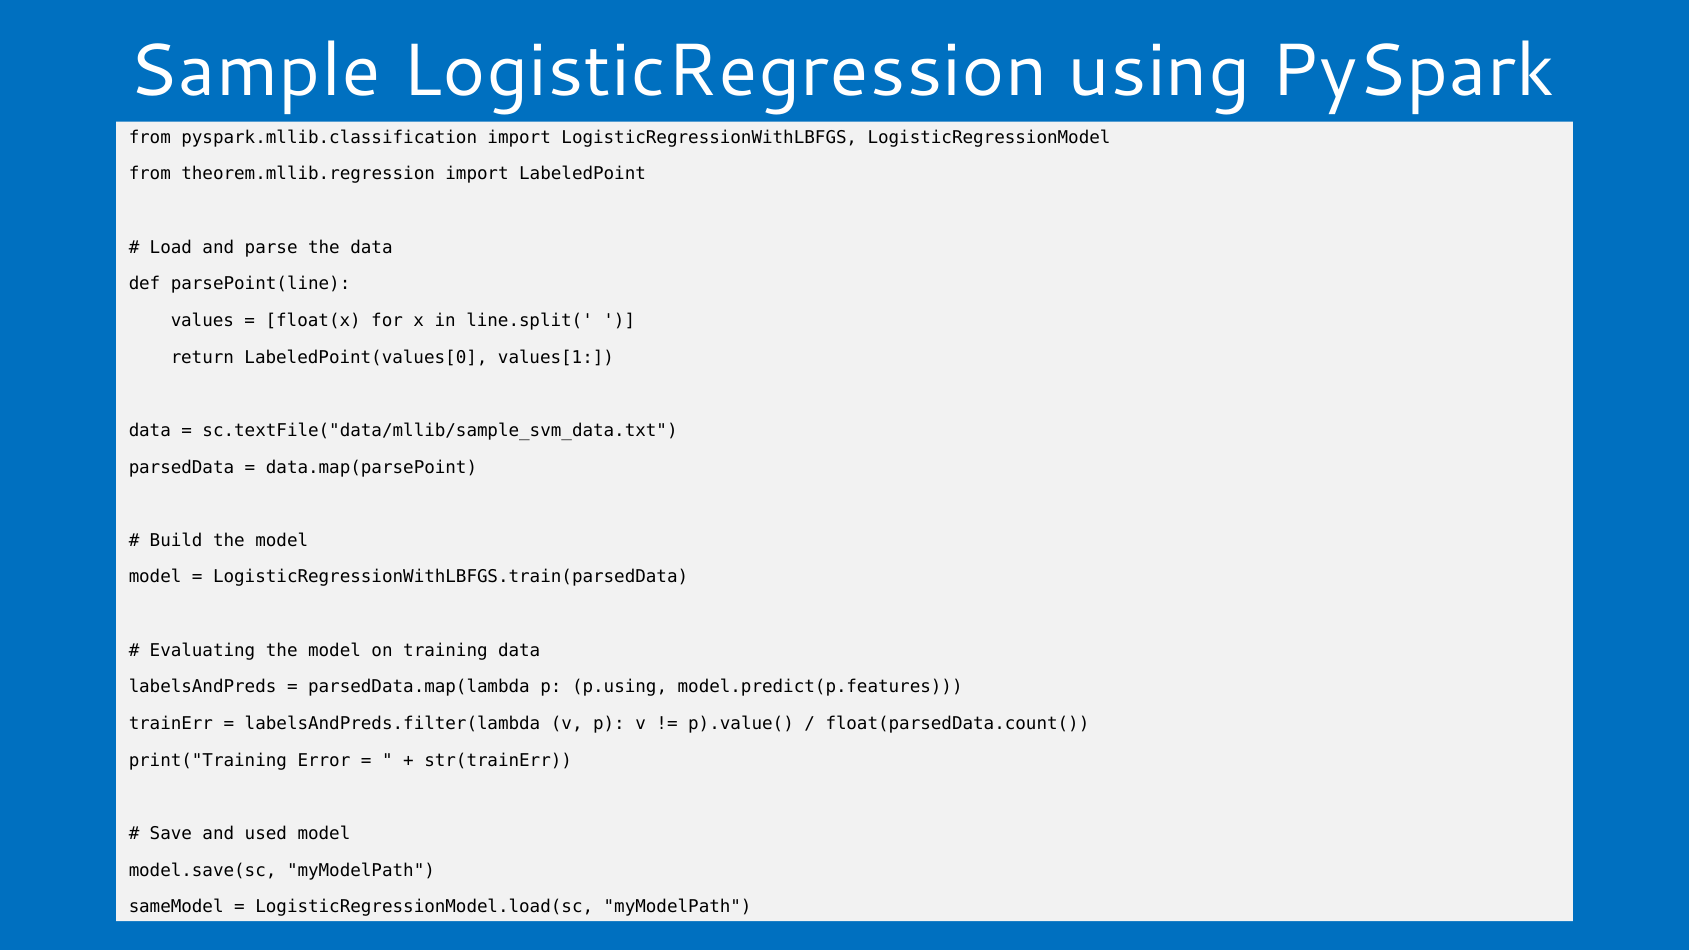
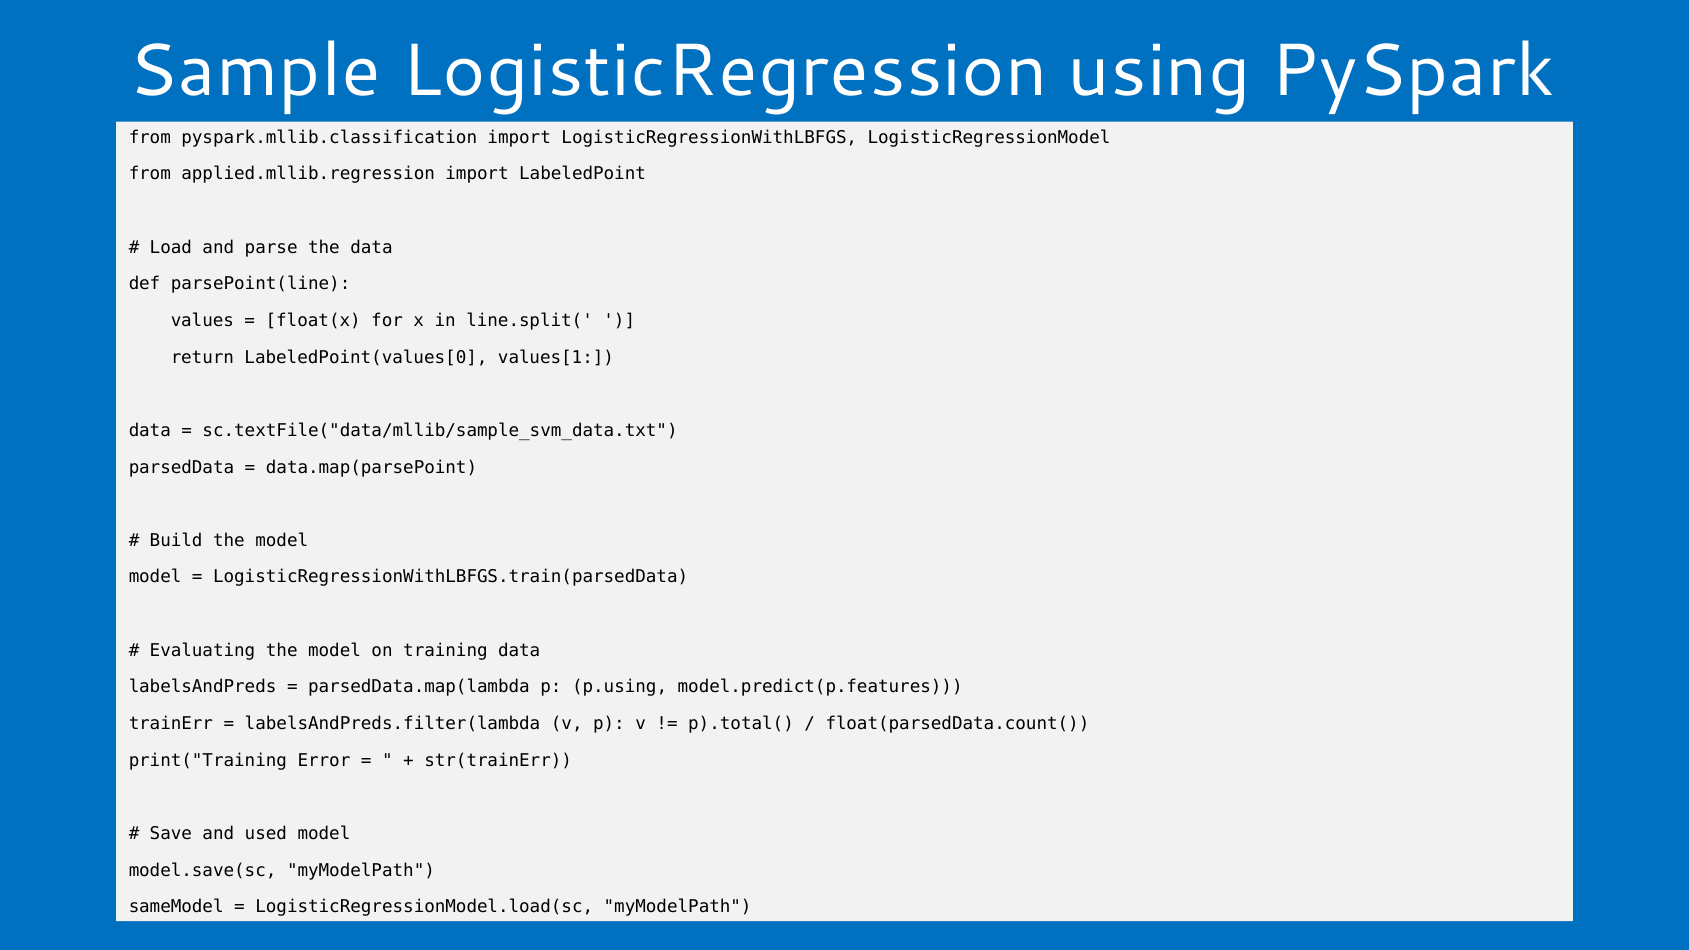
theorem.mllib.regression: theorem.mllib.regression -> applied.mllib.regression (308, 174)
p).value(: p).value( -> p).total( (741, 724)
